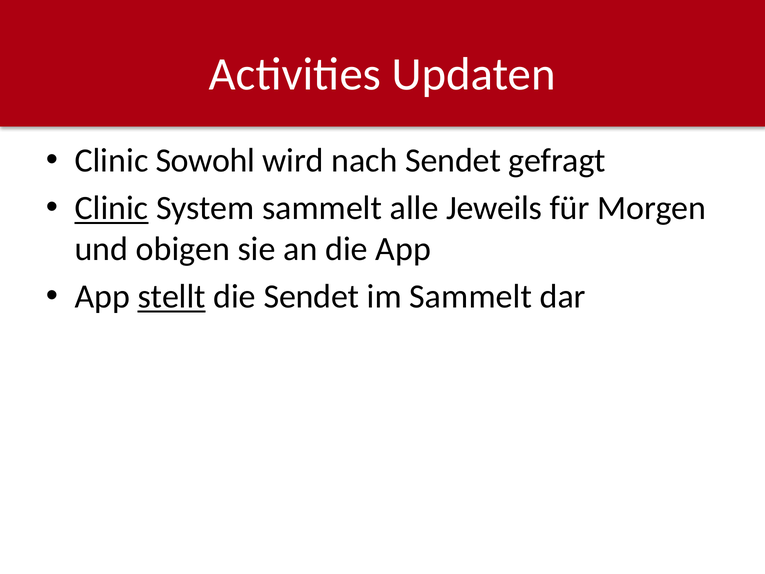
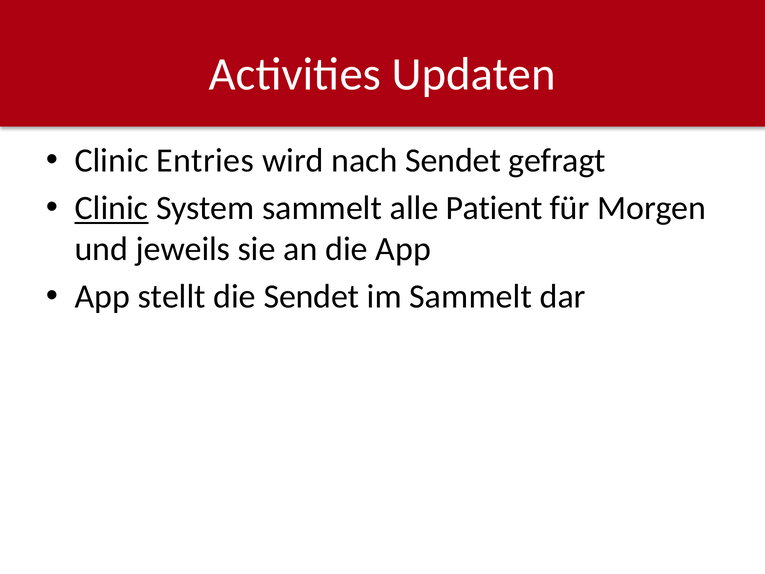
Sowohl: Sowohl -> Entries (205, 160)
Jeweils: Jeweils -> Patient (494, 208)
obigen: obigen -> jeweils (183, 249)
stellt underline: present -> none (172, 297)
